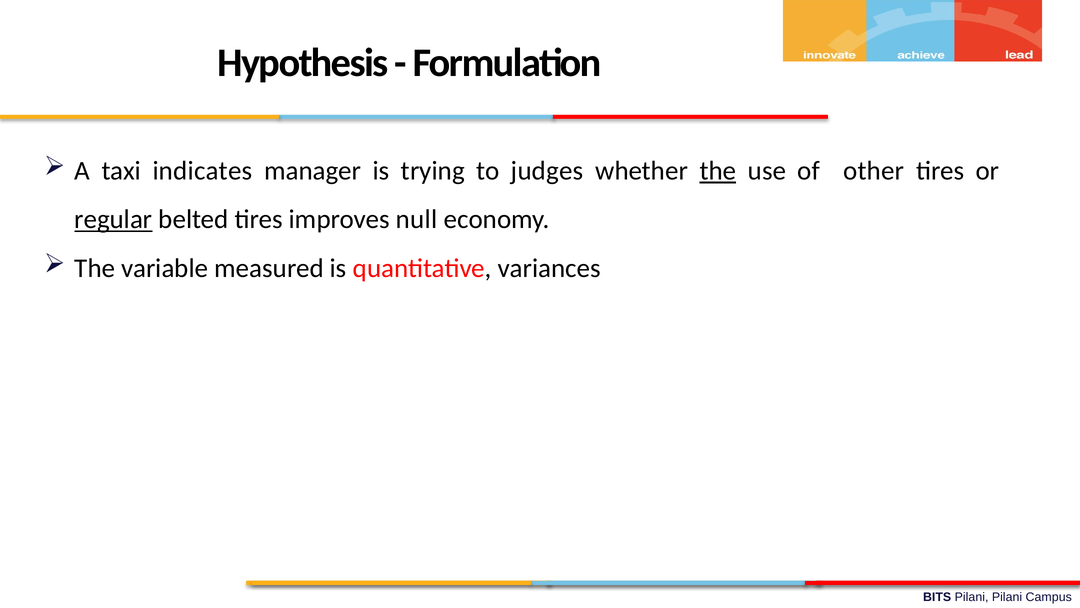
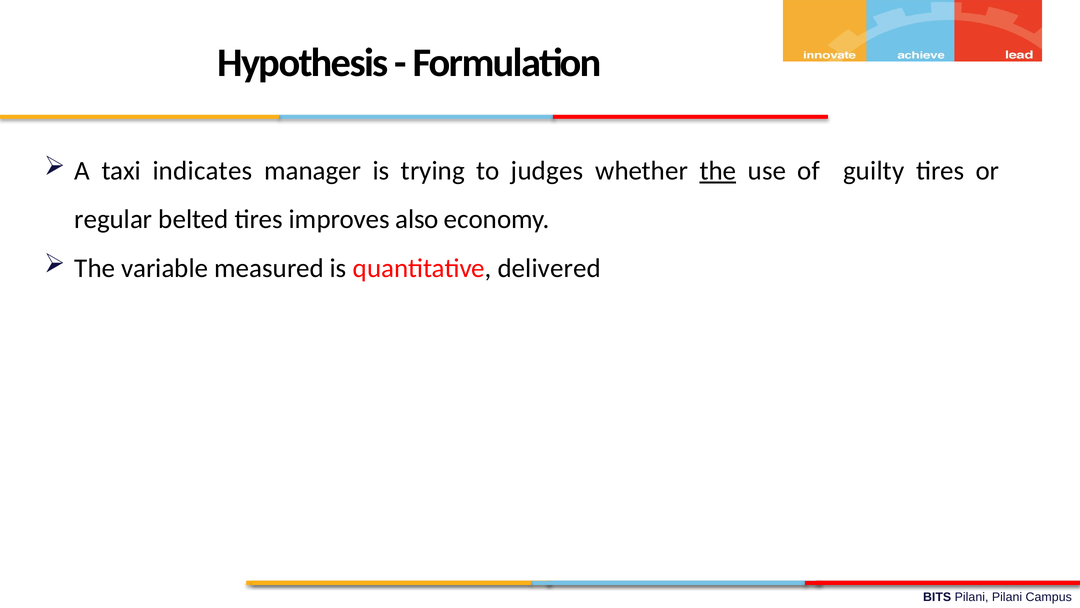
other: other -> guilty (874, 171)
regular underline: present -> none (113, 219)
null: null -> also (417, 219)
variances: variances -> delivered (549, 268)
